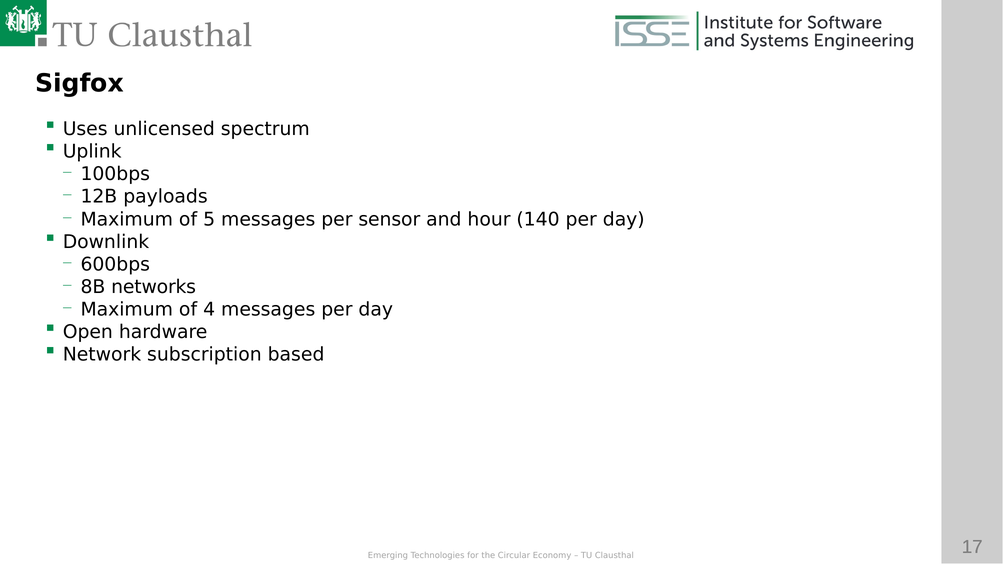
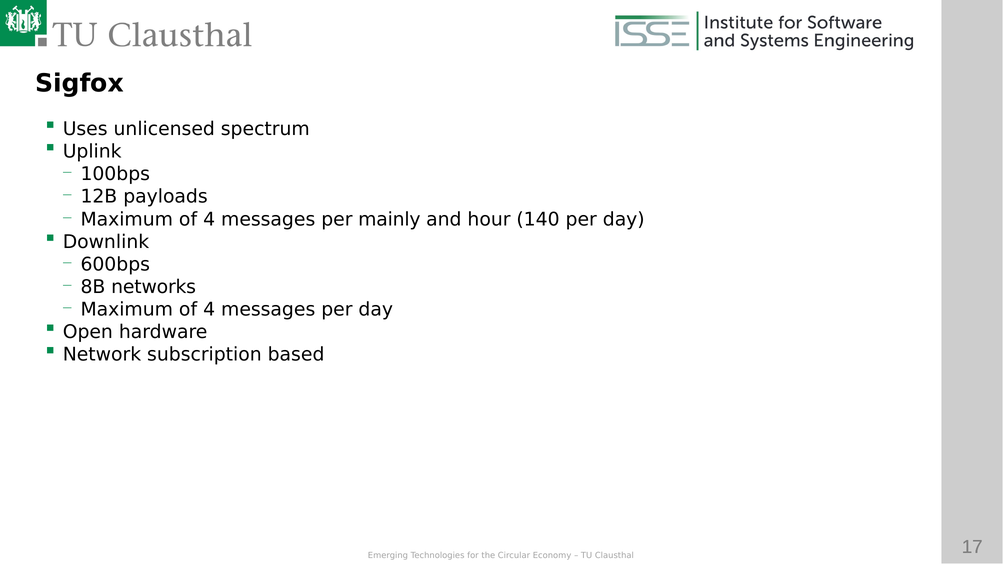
5: 5 -> 4 (209, 219)
sensor: sensor -> mainly (389, 219)
